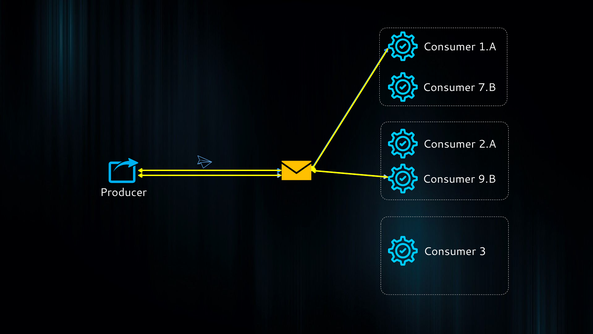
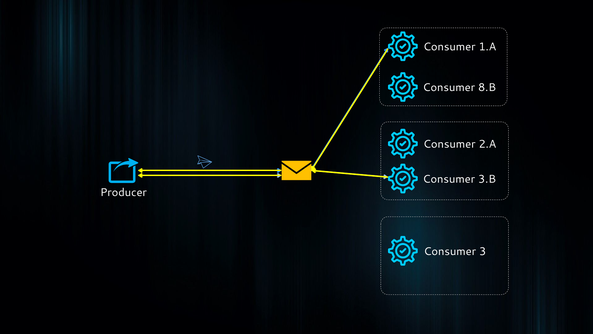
7.B: 7.B -> 8.B (487, 88)
9.B: 9.B -> 3.B (487, 179)
